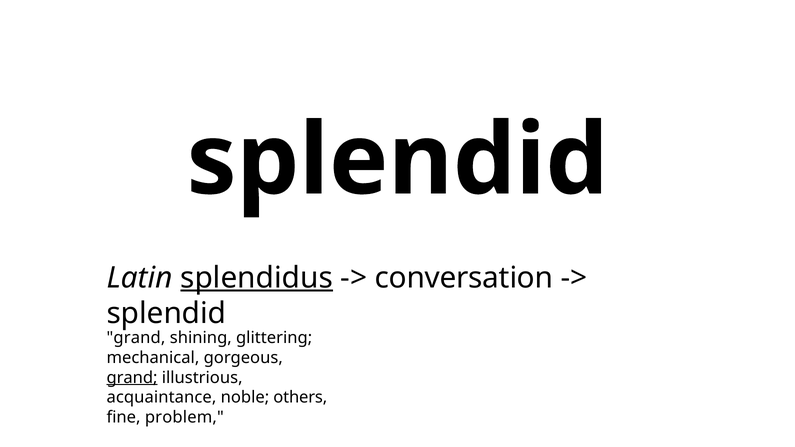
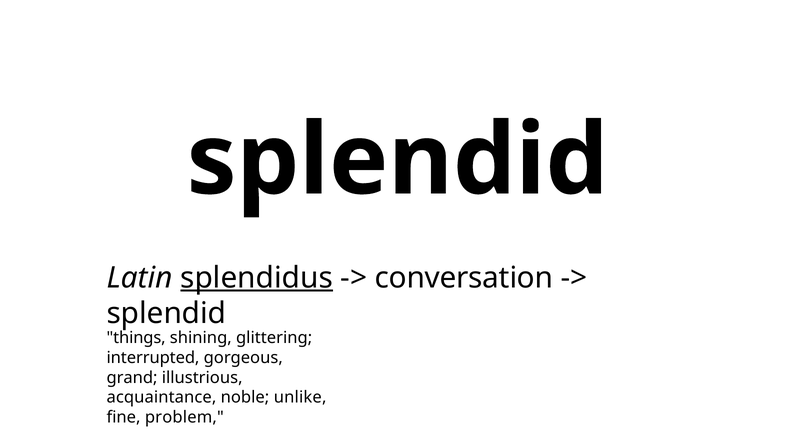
grand: grand -> things (136, 338)
mechanical: mechanical -> interrupted (153, 358)
grand underline: present -> none (132, 378)
others: others -> unlike (300, 398)
